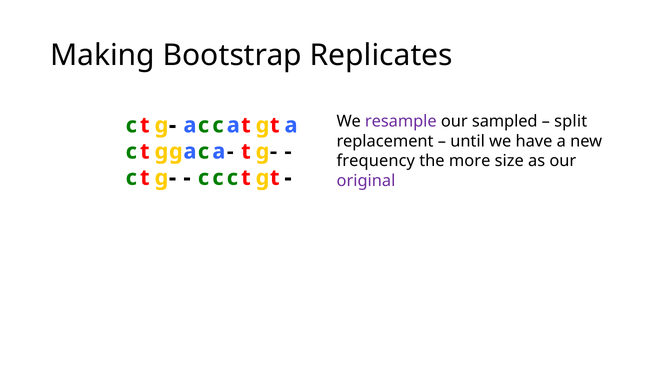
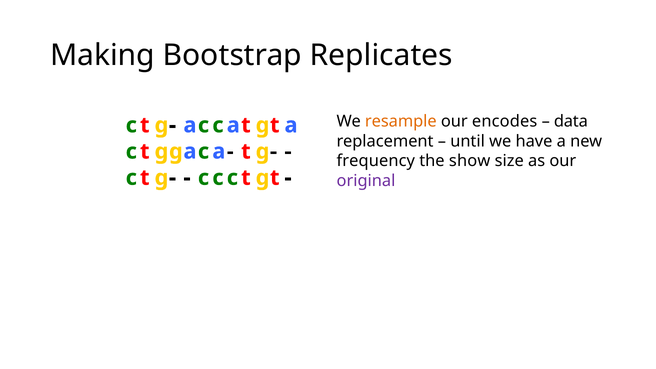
resample colour: purple -> orange (401, 122)
sampled: sampled -> encodes (505, 122)
split: split -> data (571, 122)
more: more -> show (470, 161)
